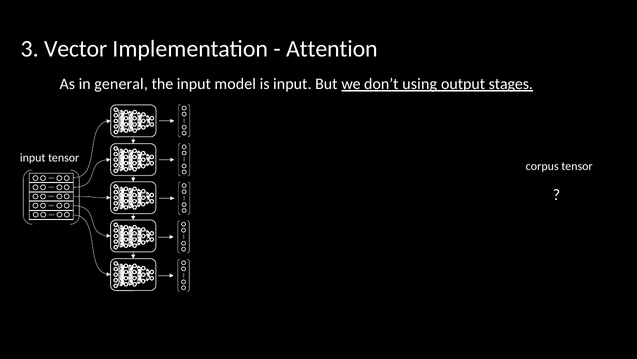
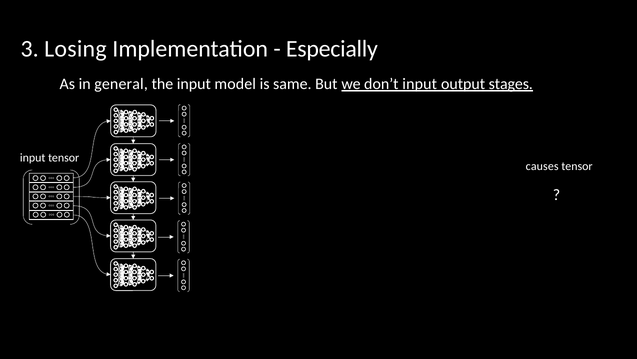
Vector: Vector -> Losing (75, 49)
Attention: Attention -> Especially (332, 49)
is input: input -> same (292, 84)
don’t using: using -> input (420, 84)
corpus: corpus -> causes (542, 166)
